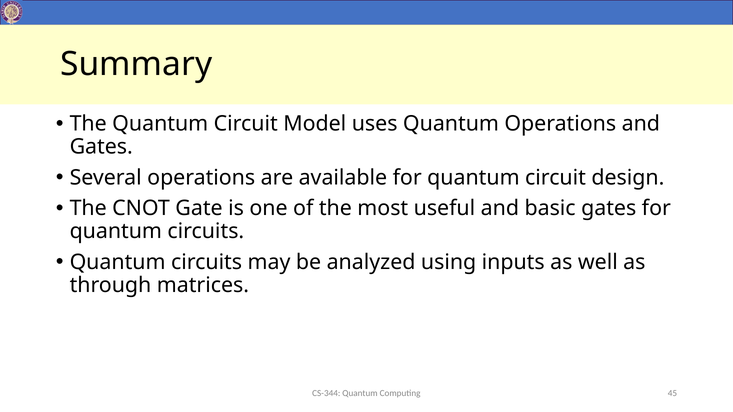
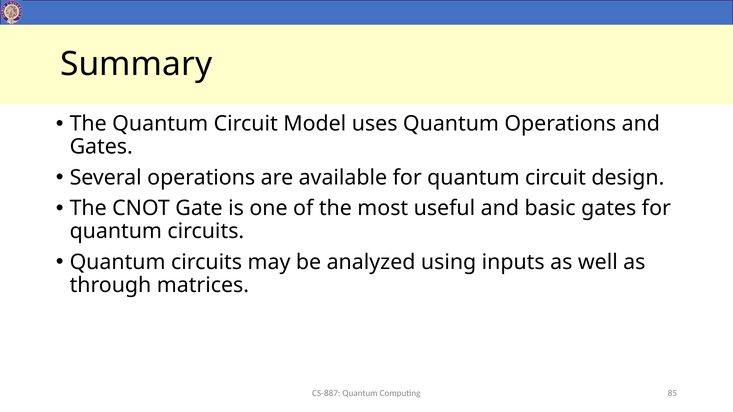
CS-344: CS-344 -> CS-887 (326, 394)
45: 45 -> 85 (672, 394)
